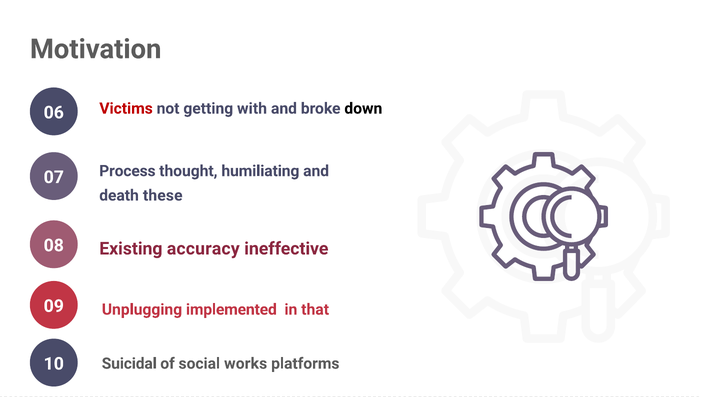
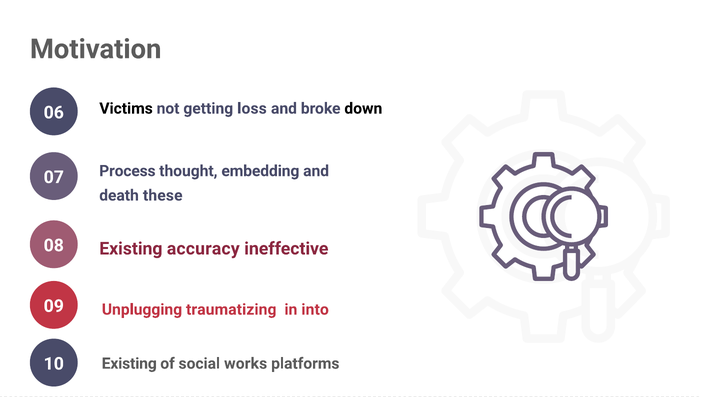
Victims colour: red -> black (126, 108)
with: with -> loss (252, 108)
humiliating: humiliating -> embedding (260, 171)
implemented: implemented -> traumatizing (231, 309)
that: that -> into (315, 309)
10 Suicidal: Suicidal -> Existing (129, 363)
